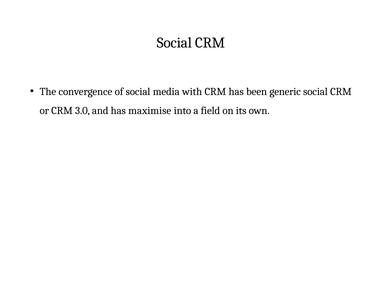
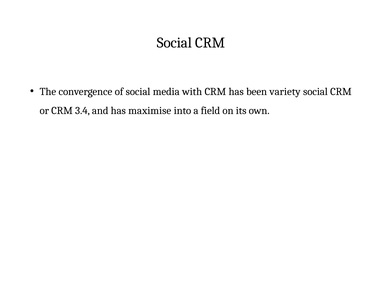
generic: generic -> variety (285, 92)
3.0: 3.0 -> 3.4 (82, 111)
